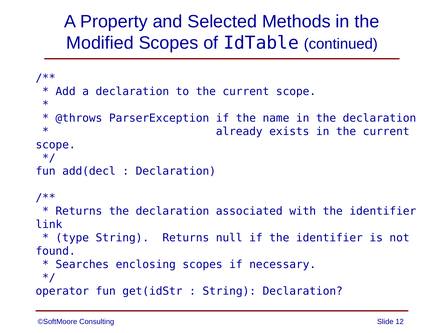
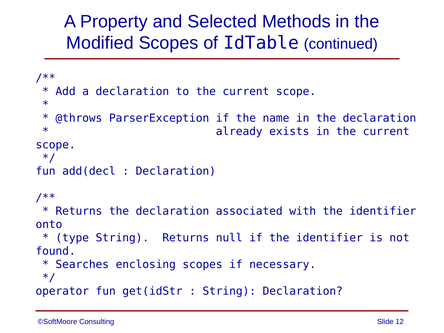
link: link -> onto (49, 225)
